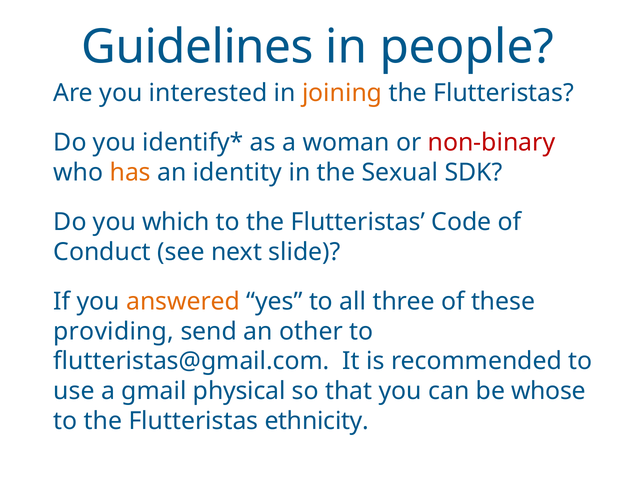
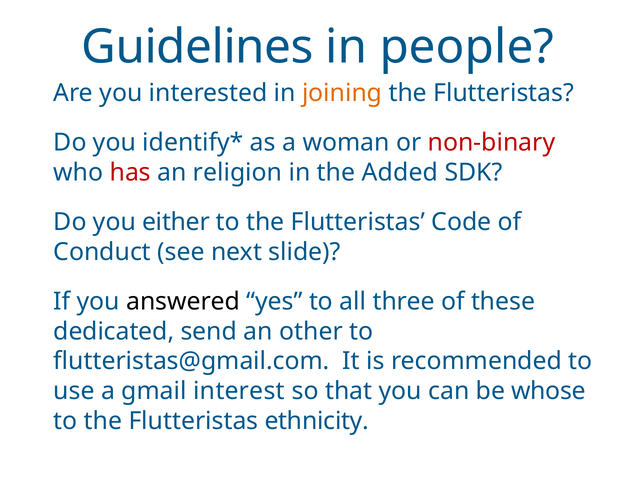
has colour: orange -> red (130, 172)
identity: identity -> religion (238, 172)
Sexual: Sexual -> Added (400, 172)
which: which -> either (176, 222)
answered colour: orange -> black (183, 302)
providing: providing -> dedicated (114, 331)
physical: physical -> interest (239, 391)
